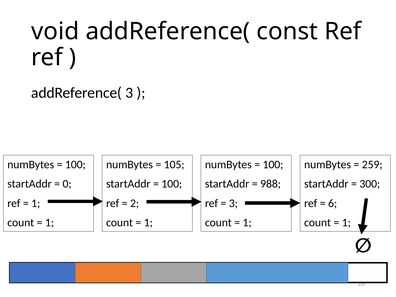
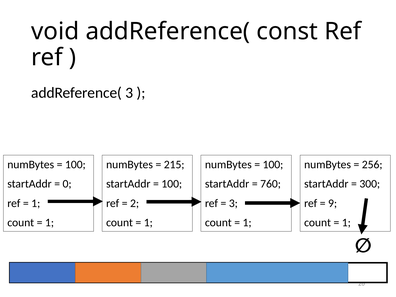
105: 105 -> 215 (174, 164)
259: 259 -> 256 (372, 164)
988: 988 -> 760 (271, 184)
6: 6 -> 9 (333, 203)
